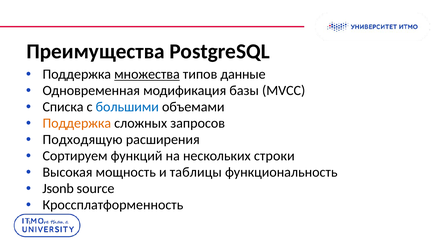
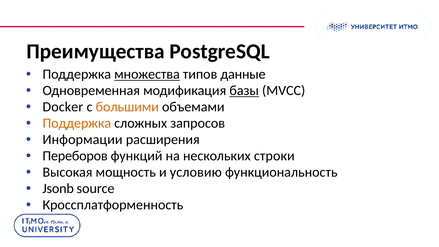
базы underline: none -> present (244, 91)
Списка: Списка -> Docker (63, 107)
большими colour: blue -> orange (127, 107)
Подходящую: Подходящую -> Информации (83, 140)
Сортируем: Сортируем -> Переборов (75, 156)
таблицы: таблицы -> условию (196, 172)
